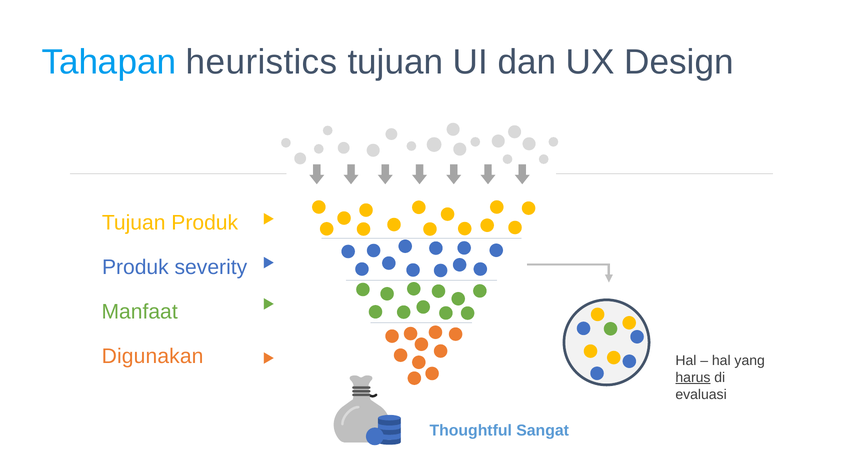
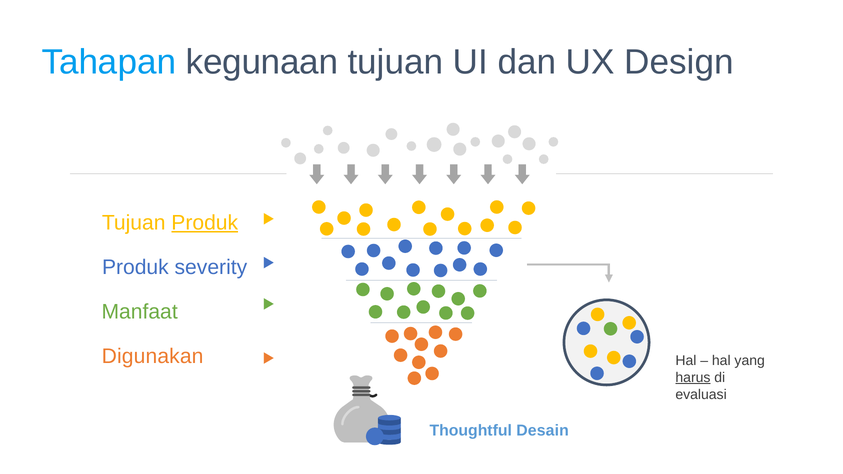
heuristics: heuristics -> kegunaan (262, 62)
Produk underline: none -> present (205, 223)
Sangat: Sangat -> Desain (543, 431)
